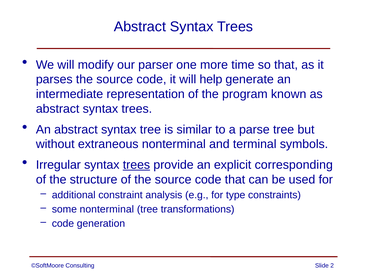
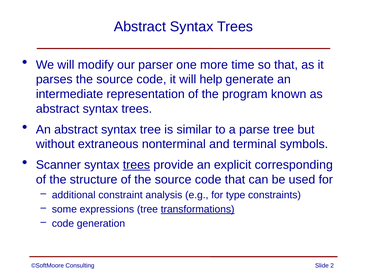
Irregular: Irregular -> Scanner (58, 165)
some nonterminal: nonterminal -> expressions (107, 209)
transformations underline: none -> present (198, 209)
